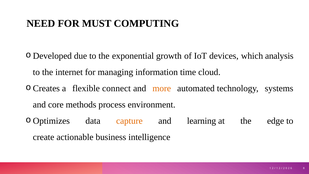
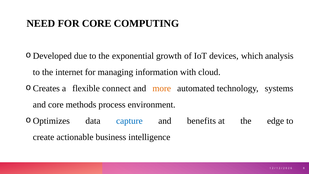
FOR MUST: MUST -> CORE (97, 23)
time: time -> with (188, 72)
capture colour: orange -> blue (129, 121)
learning: learning -> benefits (201, 121)
